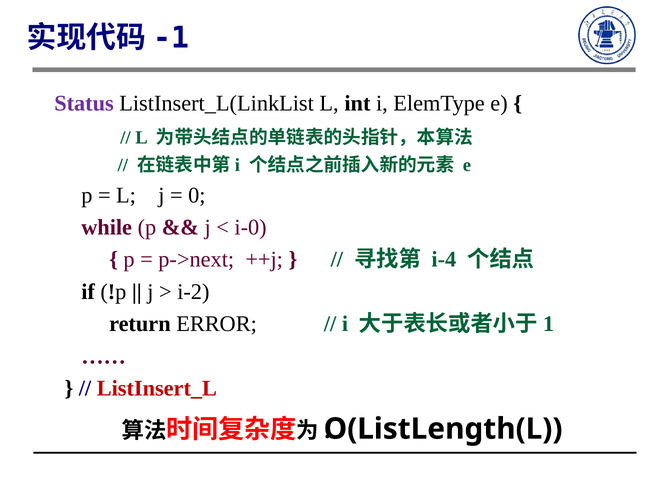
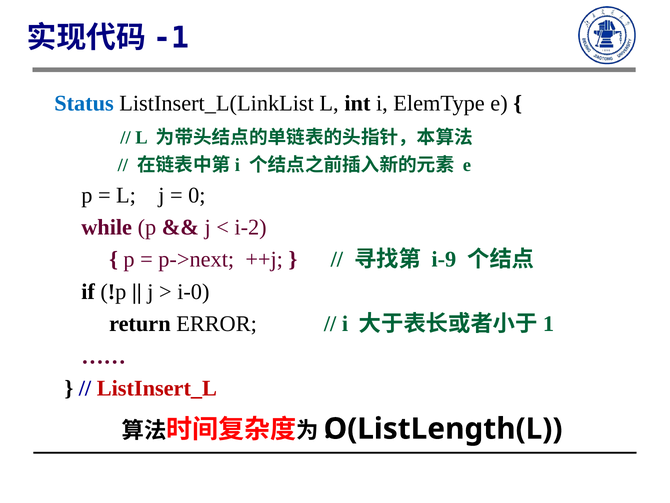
Status colour: purple -> blue (84, 103)
i-0: i-0 -> i-2 (251, 227)
i-4: i-4 -> i-9 (444, 259)
i-2: i-2 -> i-0 (193, 291)
